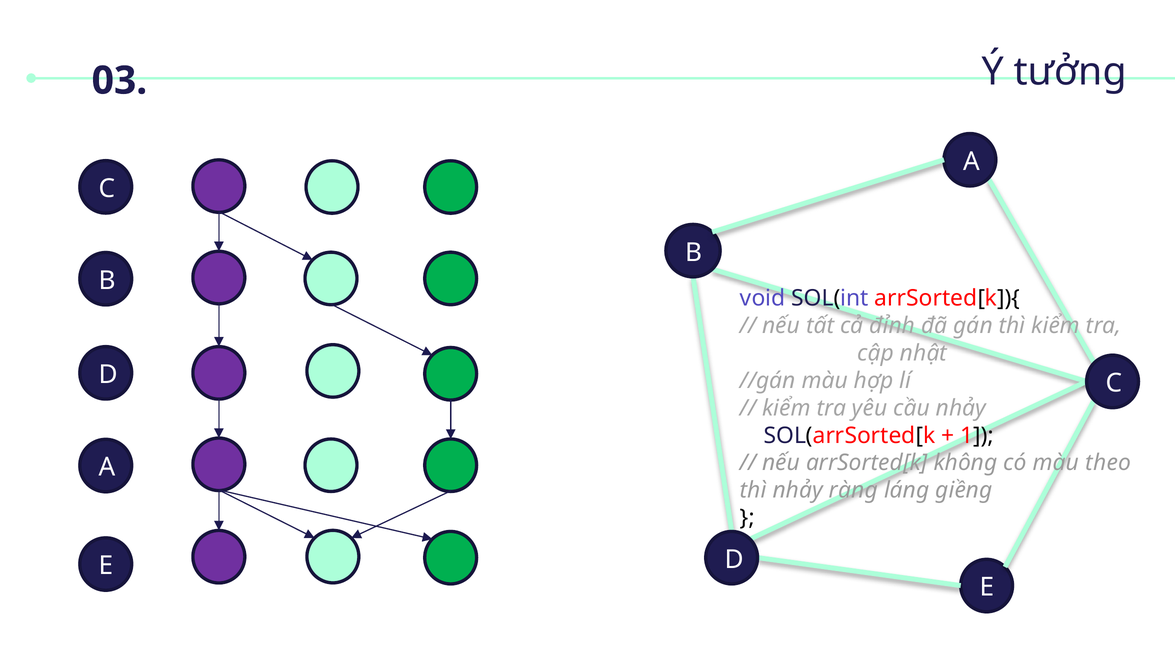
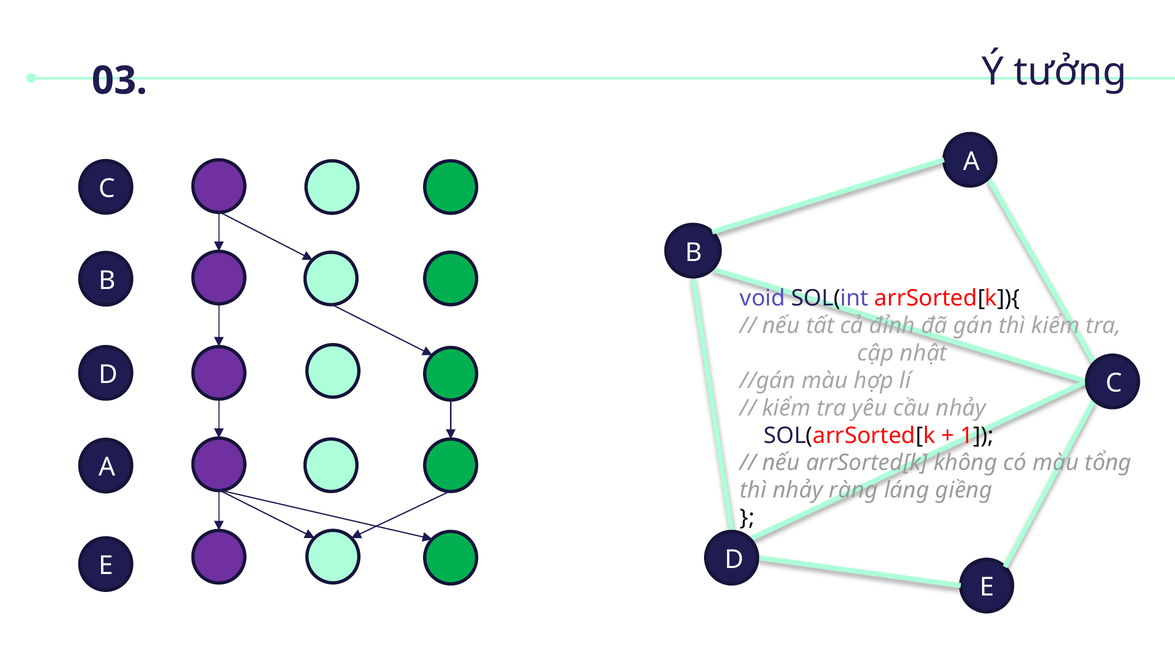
theo: theo -> tổng (1108, 463)
